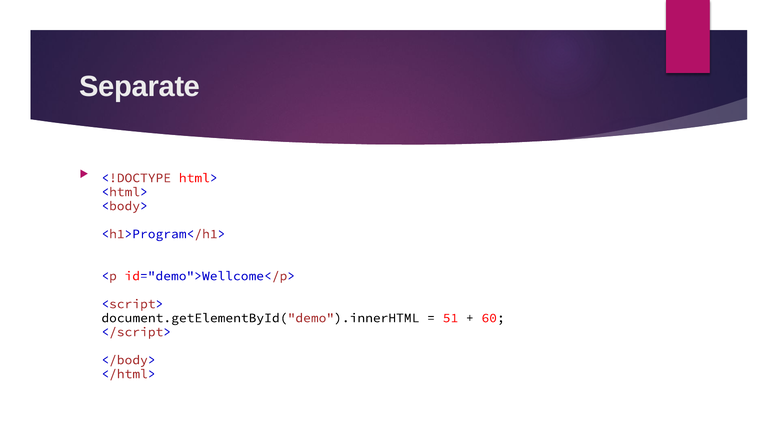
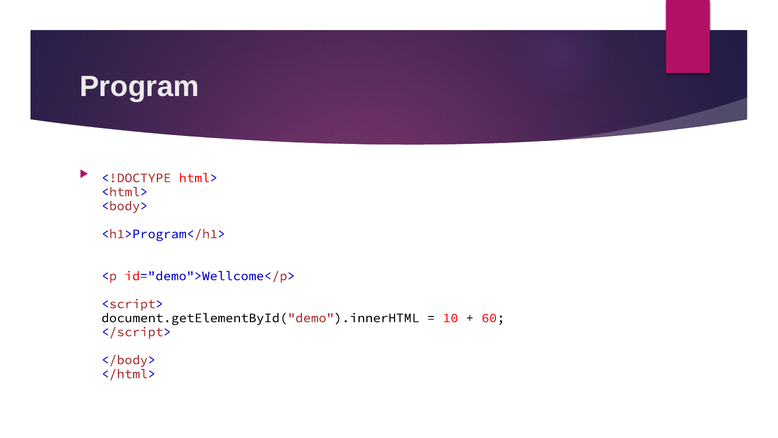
Separate: Separate -> Program (139, 87)
51: 51 -> 10 (451, 318)
